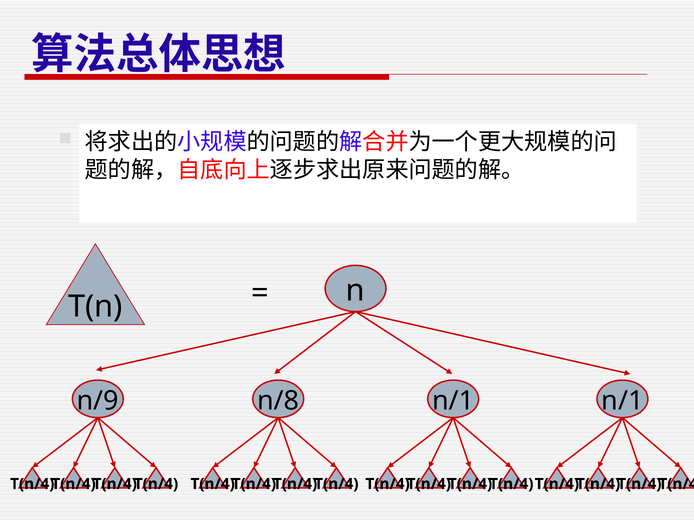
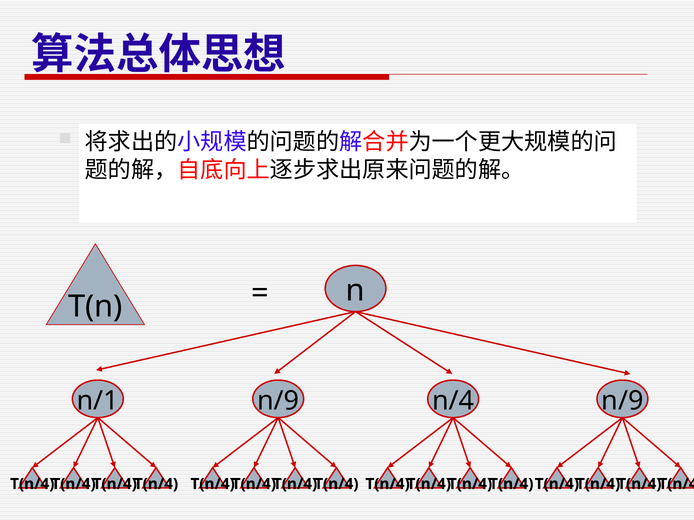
n/9: n/9 -> n/1 (98, 401)
n/8: n/8 -> n/9 (278, 401)
n/1: n/1 -> n/4 (453, 401)
n/1: n/1 -> n/9 (622, 401)
